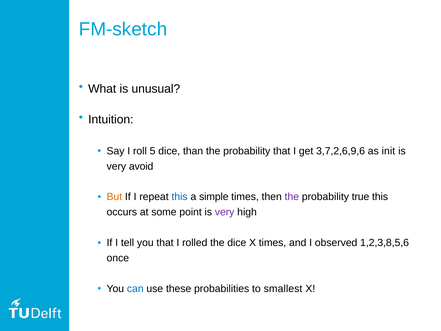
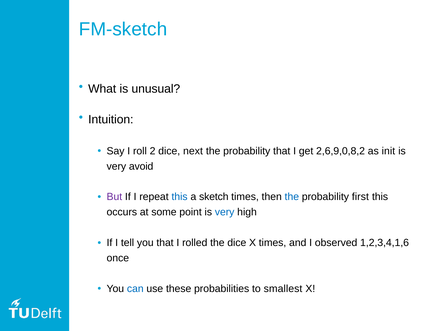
5: 5 -> 2 (153, 151)
than: than -> next (193, 151)
3,7,2,6,9,6: 3,7,2,6,9,6 -> 2,6,9,0,8,2 (341, 151)
But colour: orange -> purple (114, 197)
simple: simple -> sketch (214, 197)
the colour: purple -> blue (292, 197)
true: true -> first (360, 197)
very colour: purple -> blue (225, 212)
1,2,3,8,5,6: 1,2,3,8,5,6 -> 1,2,3,4,1,6 (385, 243)
